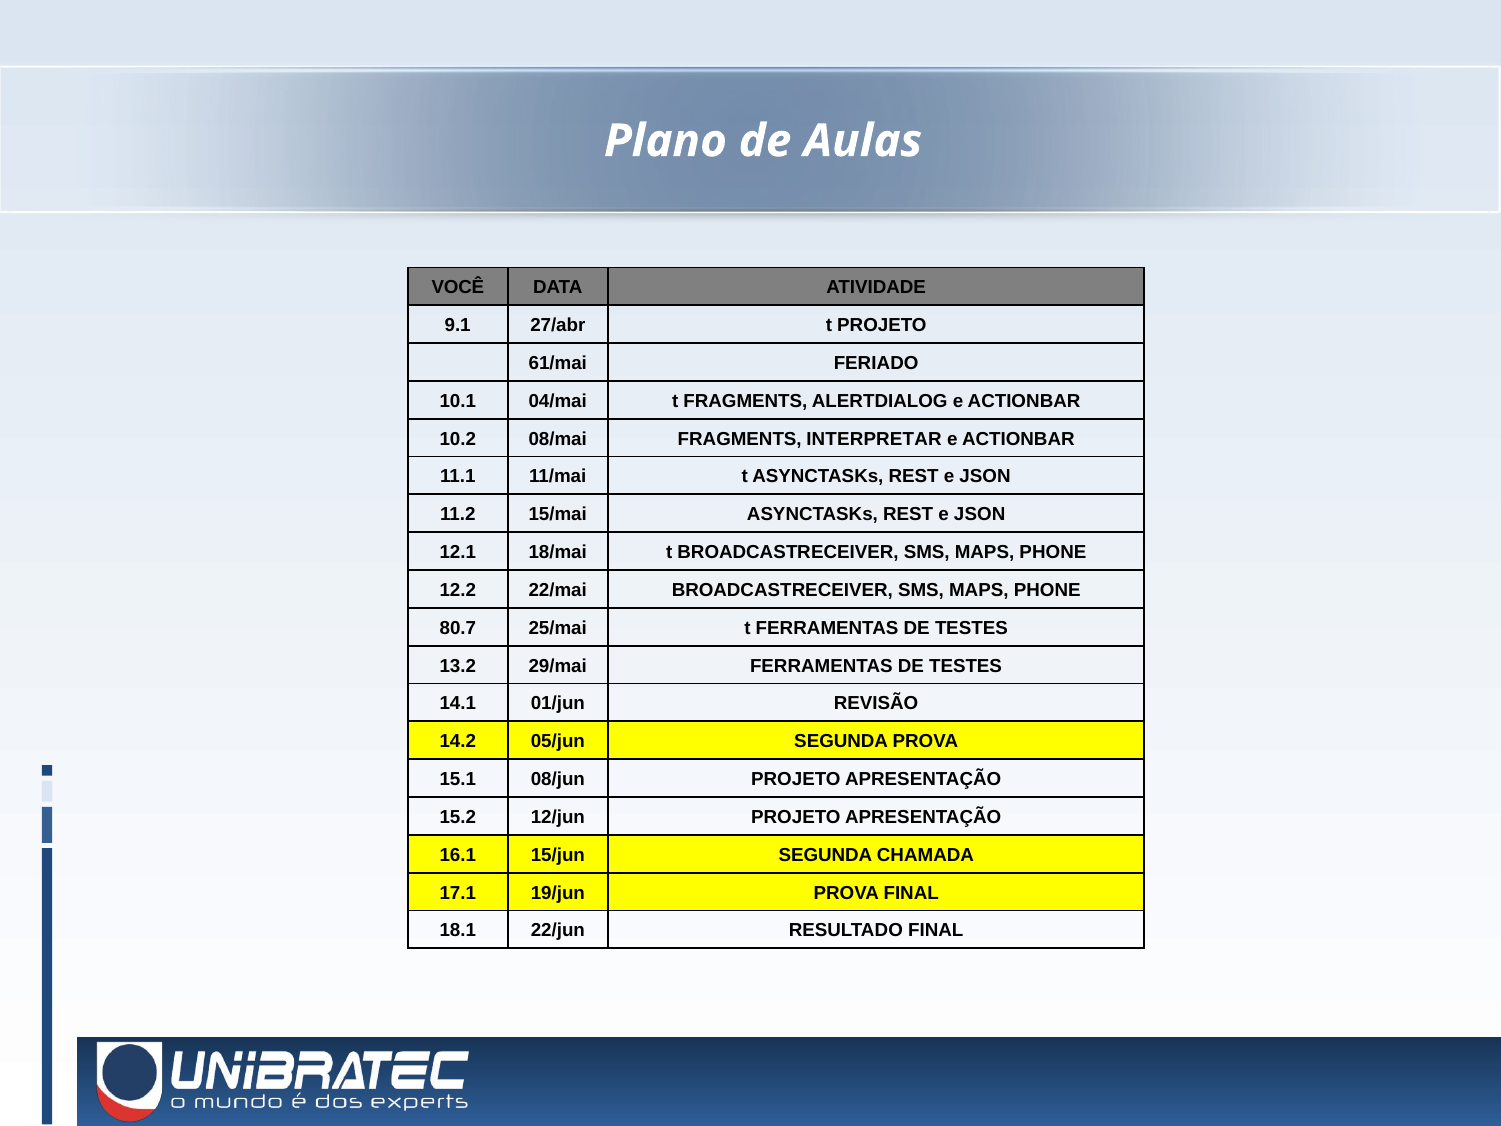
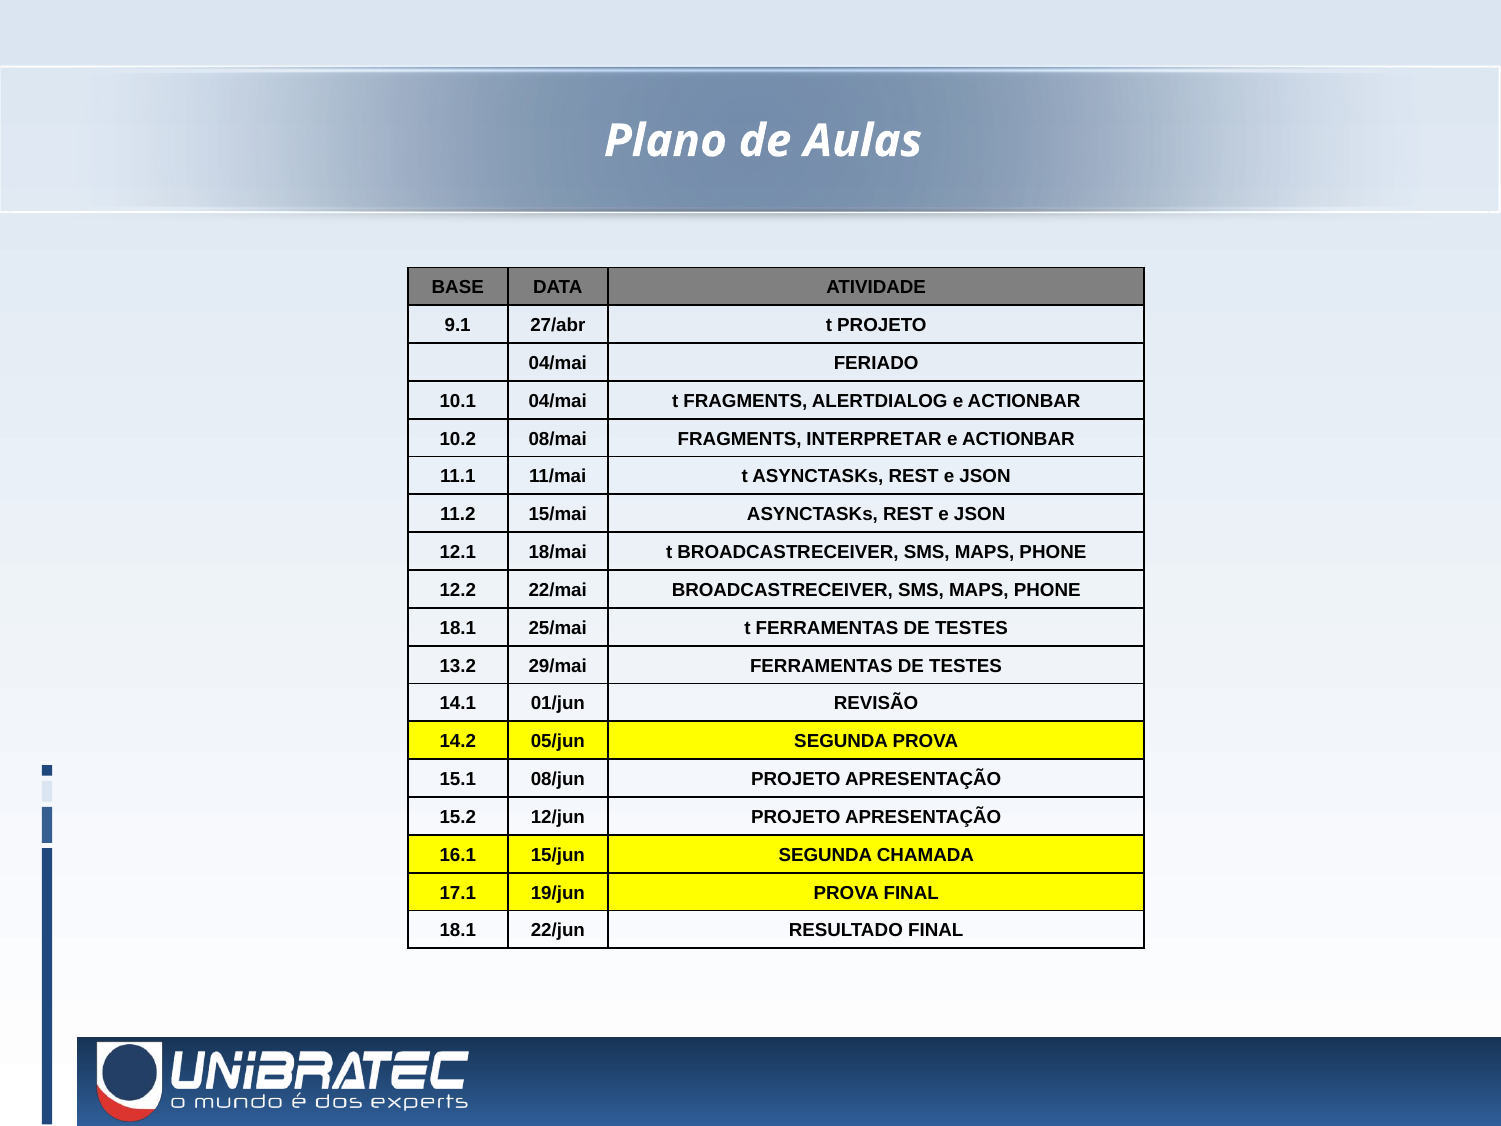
VOCÊ: VOCÊ -> BASE (458, 287)
61/mai: 61/mai -> 04/mai (558, 363)
80.7: 80.7 -> 18.1 (458, 628)
